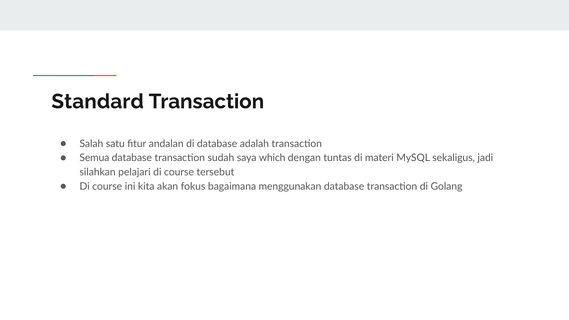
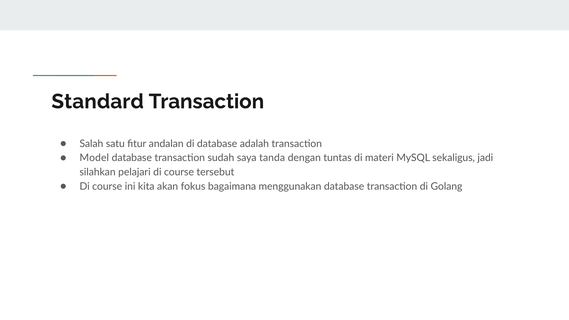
Semua: Semua -> Model (94, 158)
which: which -> tanda (272, 158)
